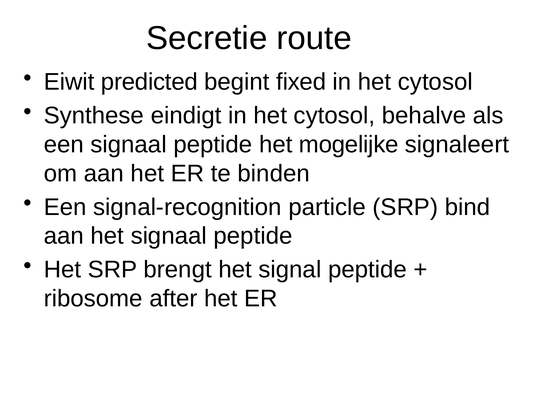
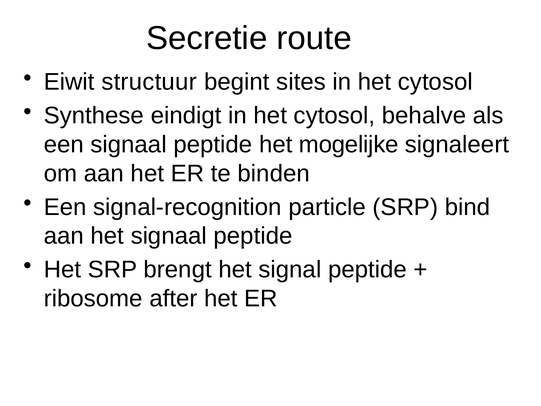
predicted: predicted -> structuur (149, 82)
fixed: fixed -> sites (301, 82)
